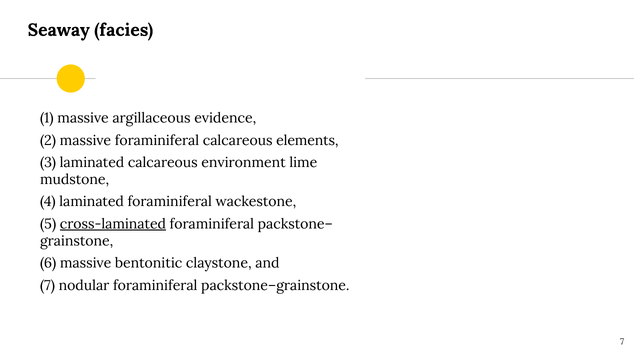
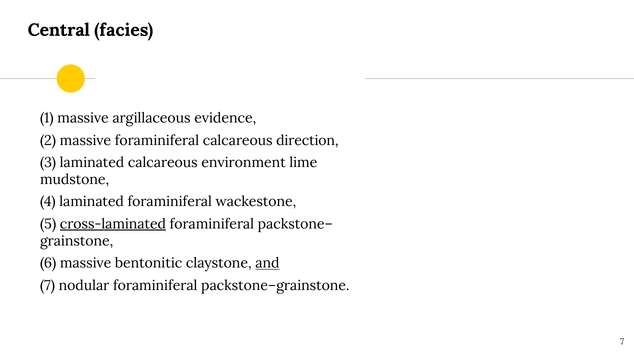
Seaway: Seaway -> Central (59, 30)
elements: elements -> direction (307, 140)
and underline: none -> present (267, 263)
